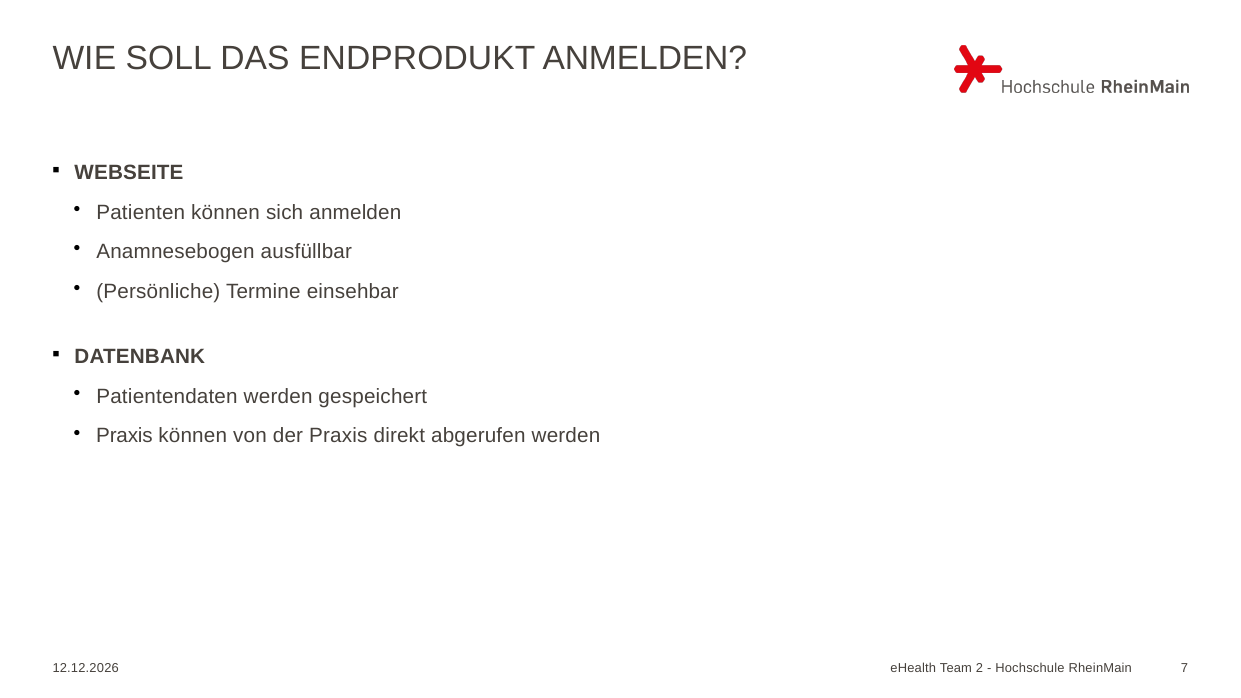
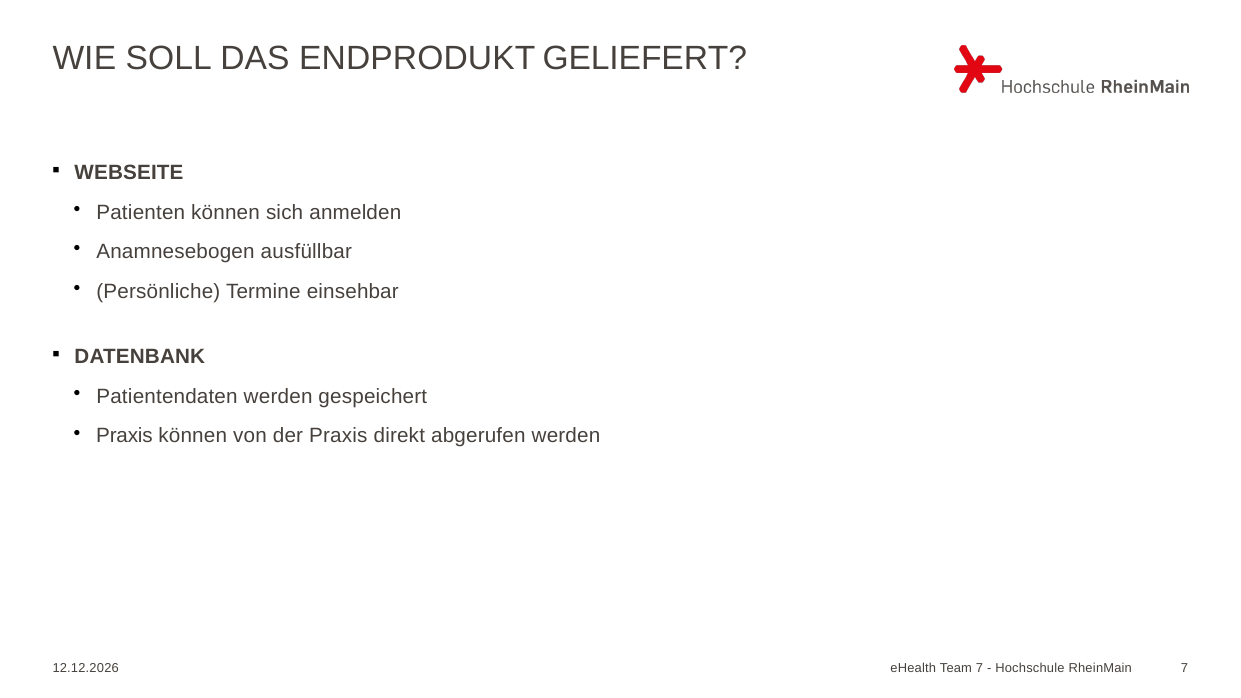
ENDPRODUKT ANMELDEN: ANMELDEN -> GELIEFERT (645, 58)
Team 2: 2 -> 7 (980, 668)
